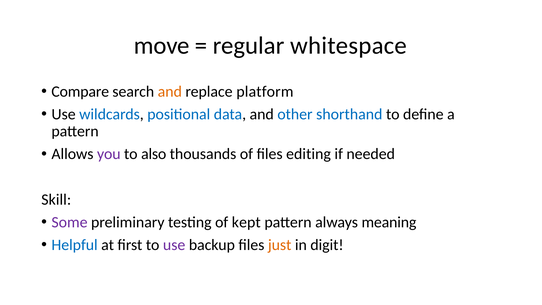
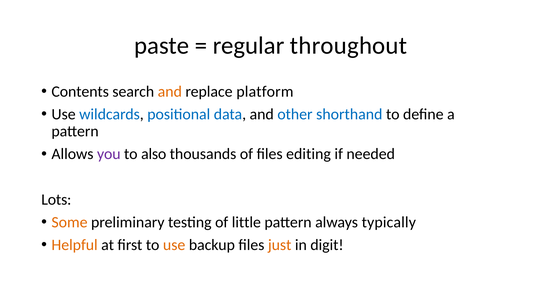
move: move -> paste (162, 46)
whitespace: whitespace -> throughout (349, 46)
Compare: Compare -> Contents (80, 92)
Skill: Skill -> Lots (56, 199)
Some colour: purple -> orange (70, 222)
kept: kept -> little (246, 222)
meaning: meaning -> typically (389, 222)
Helpful colour: blue -> orange (75, 245)
use colour: purple -> orange (174, 245)
